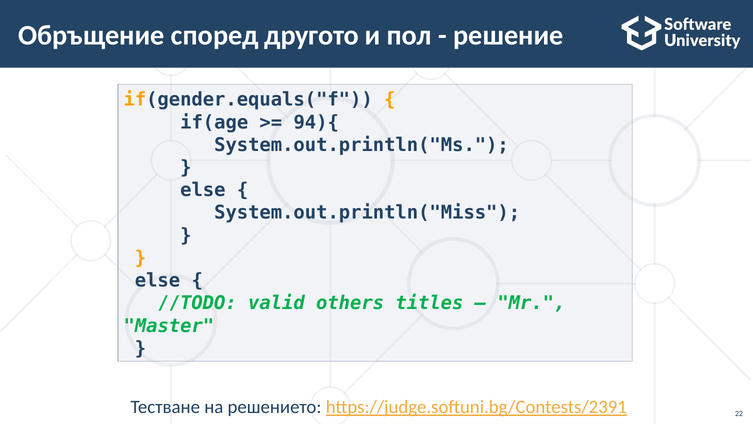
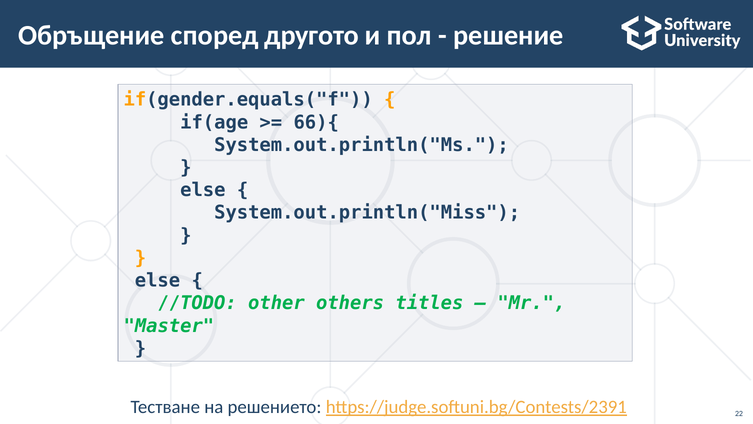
94){: 94){ -> 66){ (316, 122)
valid: valid -> other (276, 303)
